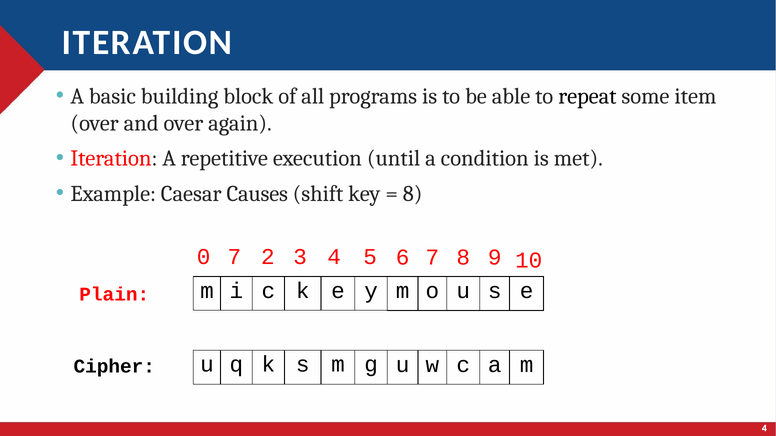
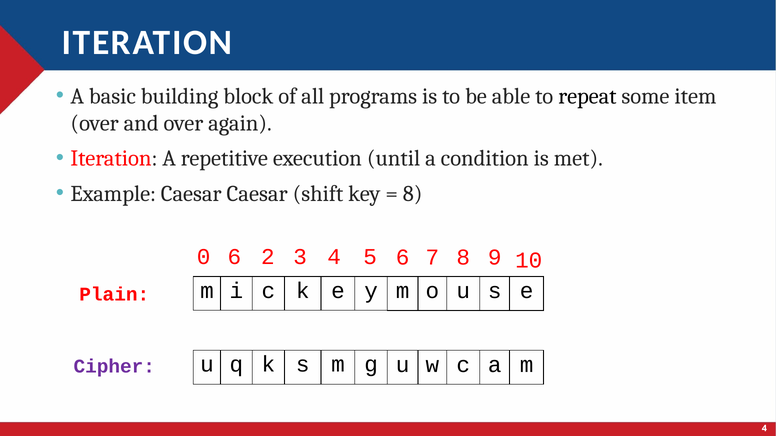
Caesar Causes: Causes -> Caesar (257, 194)
0 7: 7 -> 6 (234, 257)
Cipher colour: black -> purple (114, 367)
